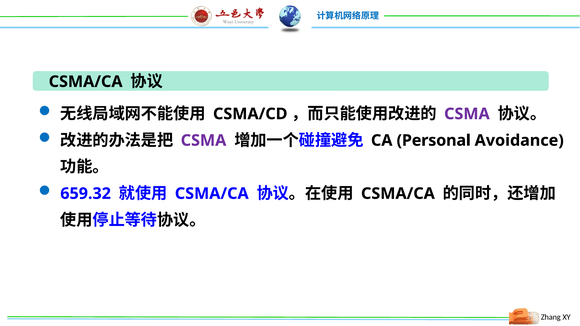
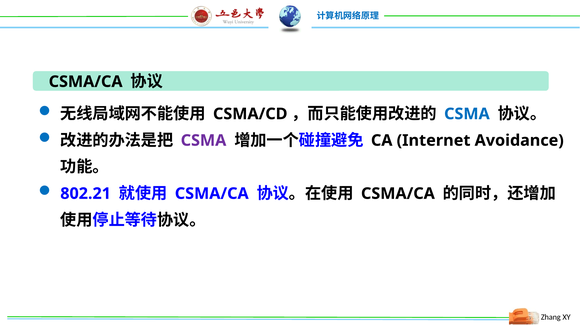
CSMA colour: purple -> blue (467, 114)
Personal: Personal -> Internet (434, 141)
659.32: 659.32 -> 802.21 (86, 194)
